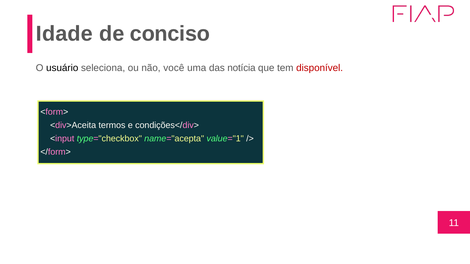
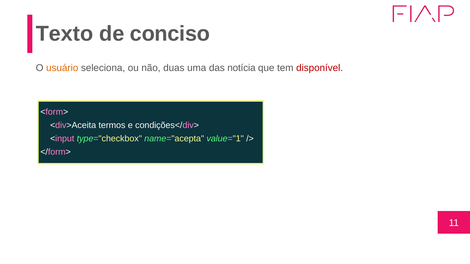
Idade: Idade -> Texto (65, 34)
usuário colour: black -> orange (62, 68)
você: você -> duas (174, 68)
